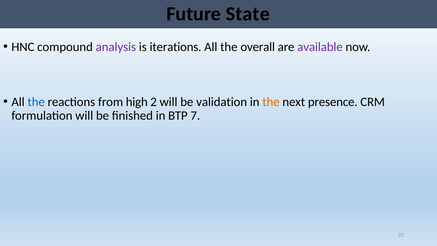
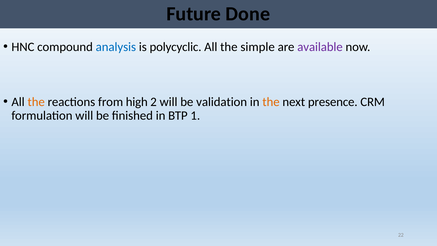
State: State -> Done (248, 14)
analysis colour: purple -> blue (116, 47)
iterations: iterations -> polycyclic (176, 47)
overall: overall -> simple (258, 47)
the colour: blue -> orange (36, 102)
7: 7 -> 1 (195, 116)
